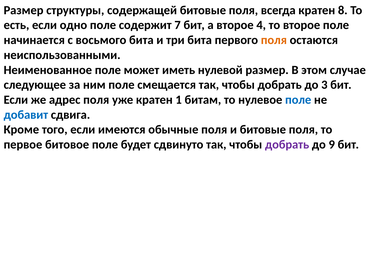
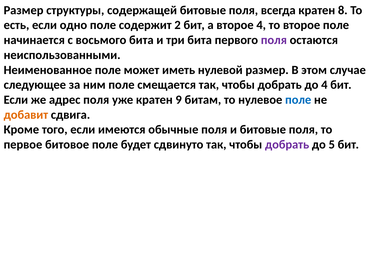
7: 7 -> 2 (178, 25)
поля colour: orange -> purple (274, 40)
до 3: 3 -> 4 (324, 85)
1: 1 -> 9 (179, 100)
добавит colour: blue -> orange (26, 115)
9: 9 -> 5 (332, 144)
